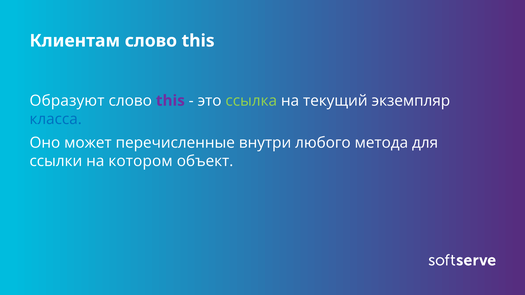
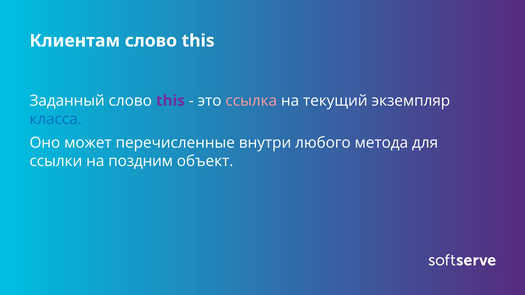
Образуют: Образуют -> Заданный (67, 101)
ссылка colour: light green -> pink (251, 101)
котором: котором -> поздним (141, 161)
